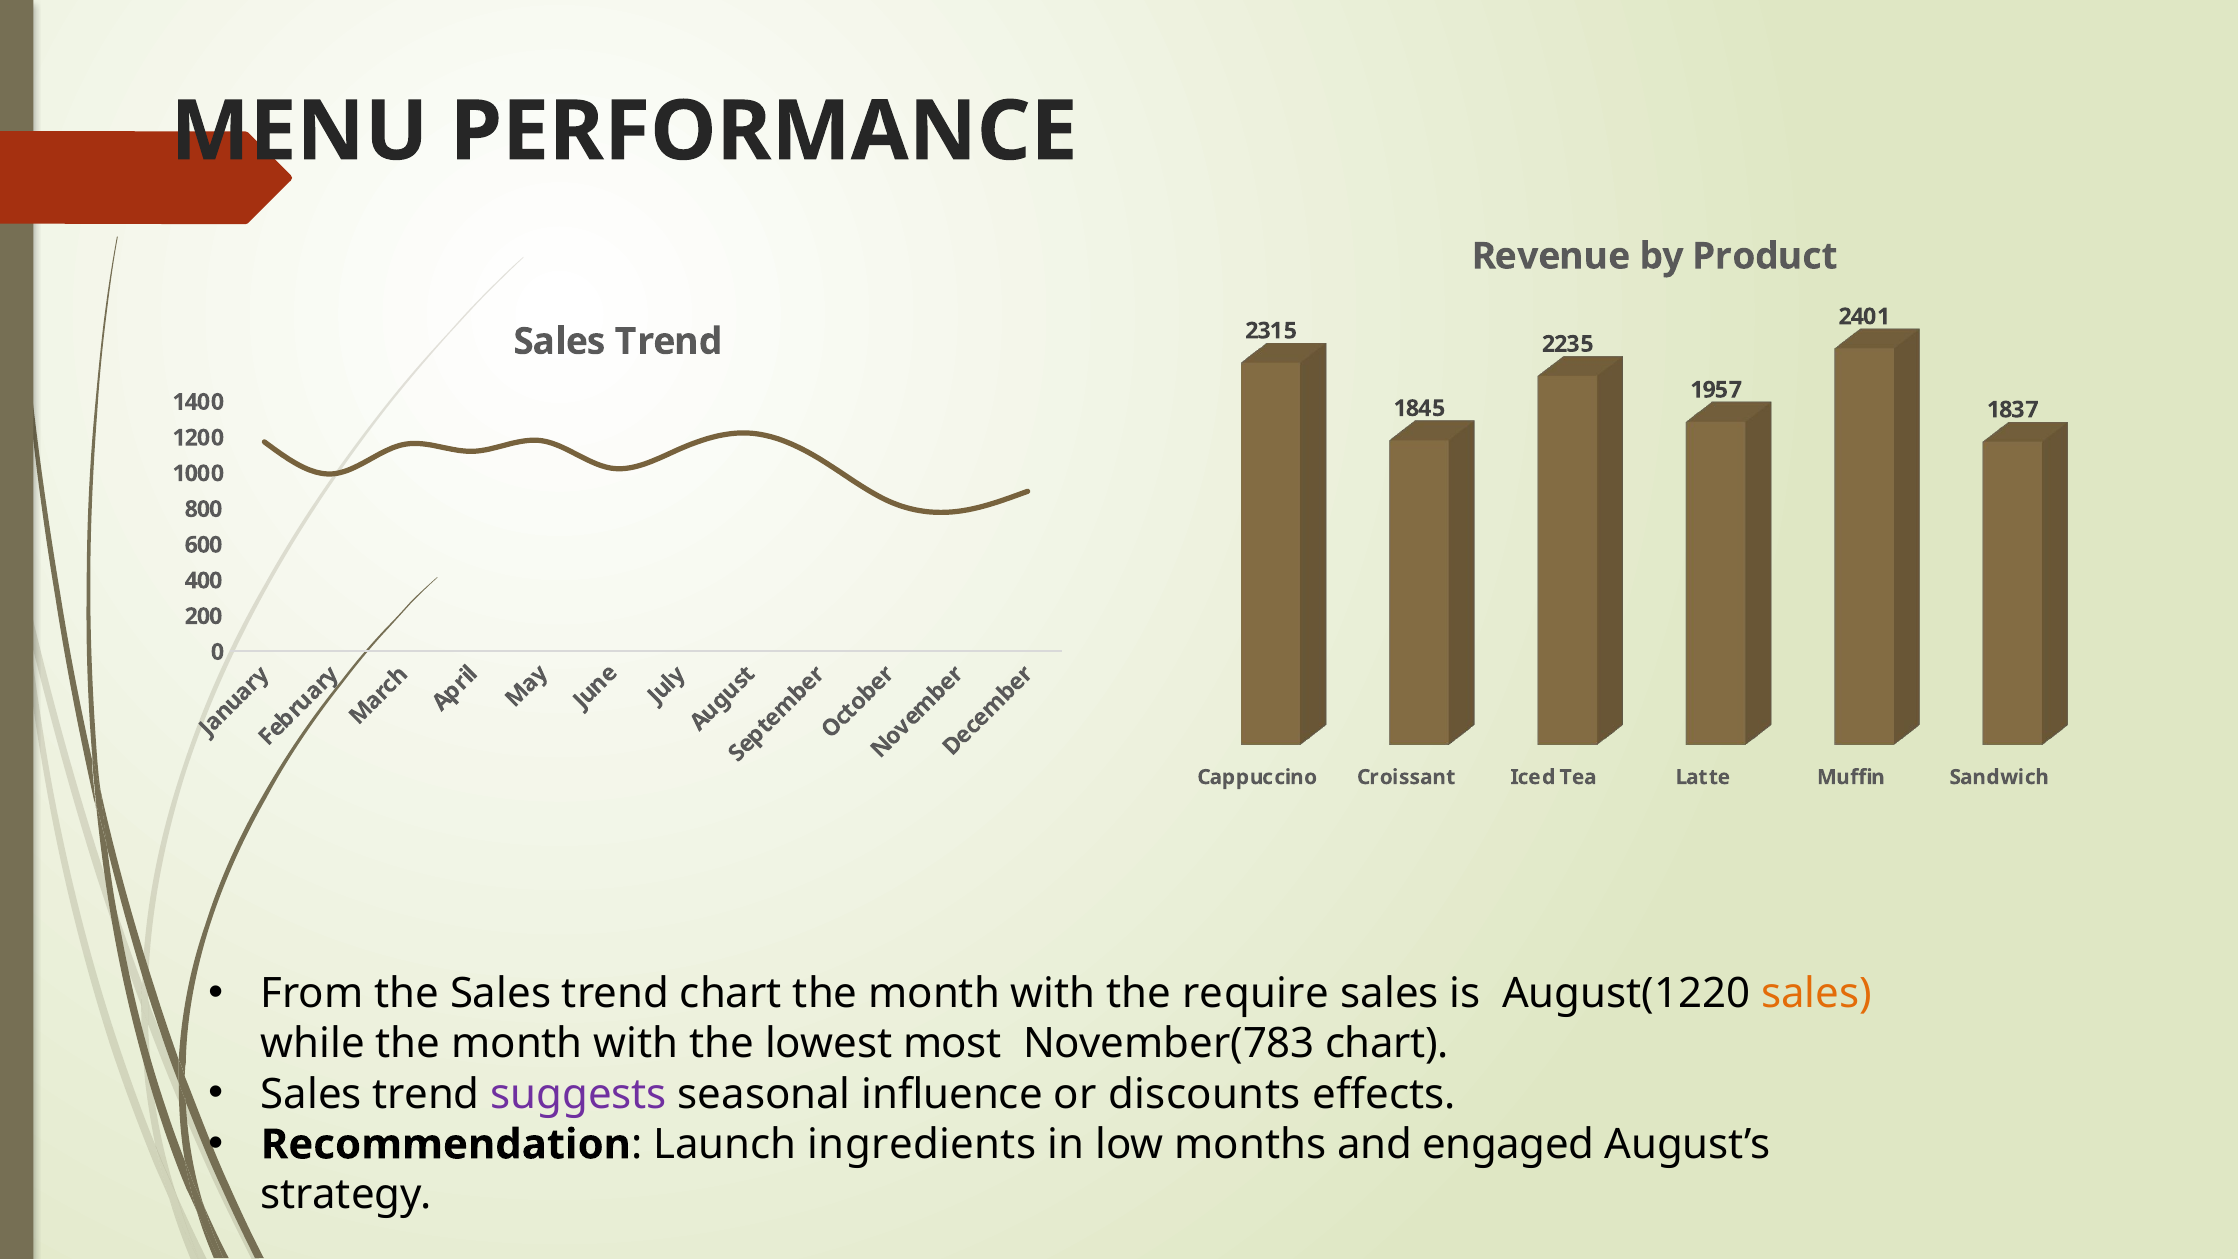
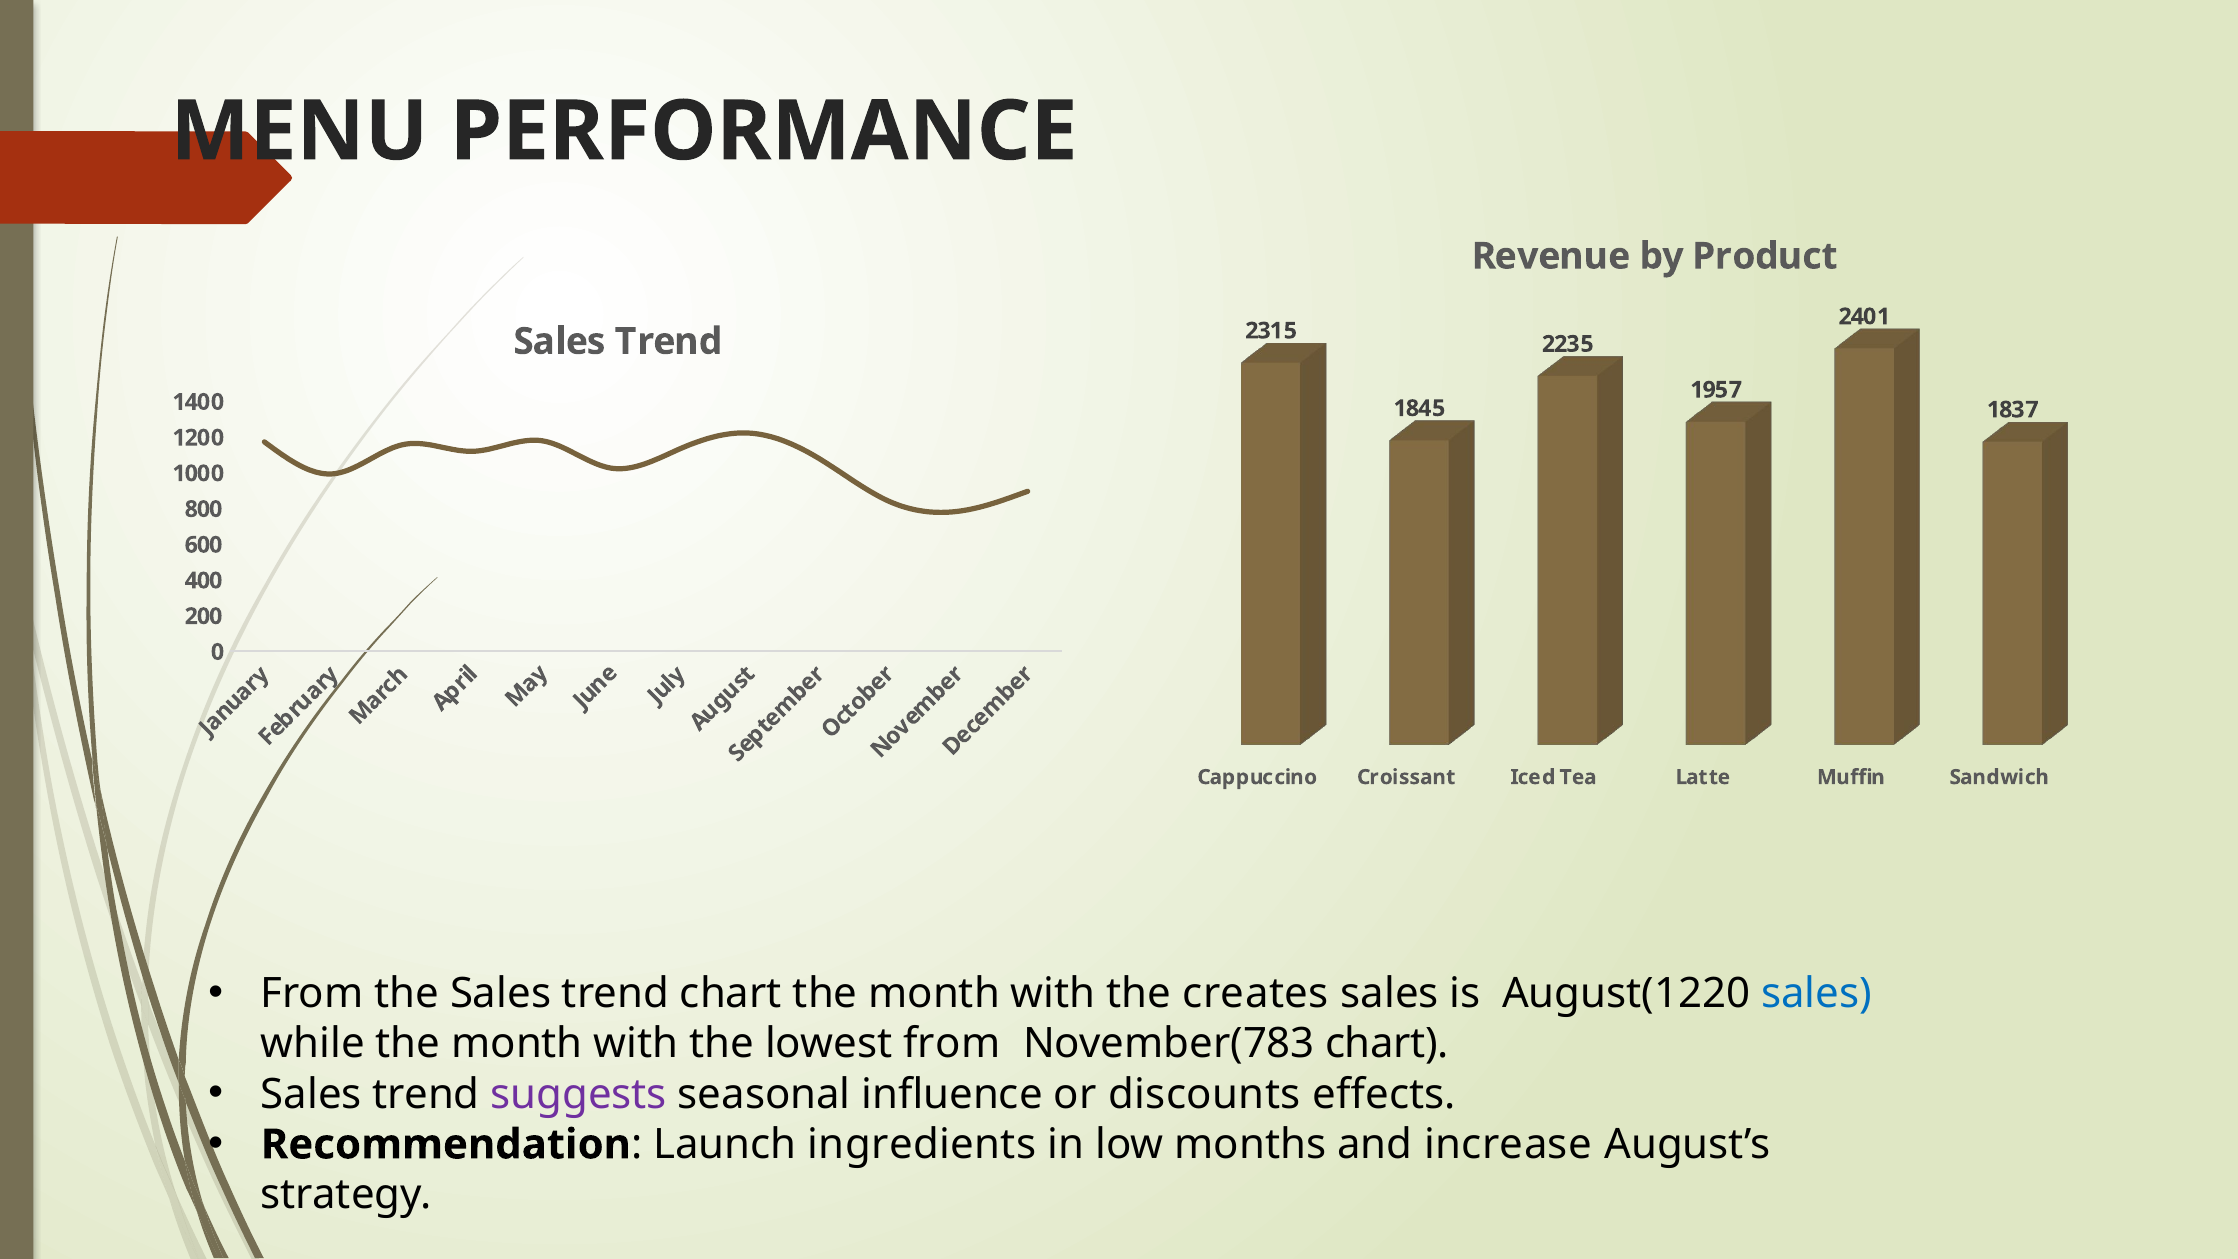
require: require -> creates (1256, 993)
sales colour: orange -> blue (1816, 993)
lowest most: most -> from (952, 1044)
engaged: engaged -> increase (1508, 1145)
